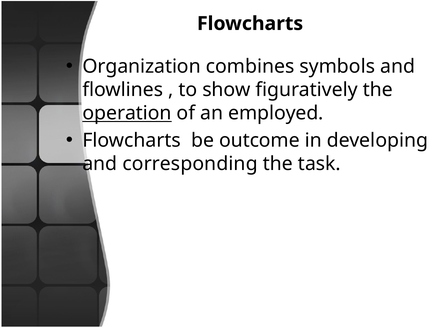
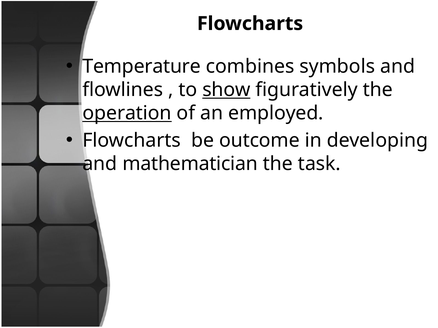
Organization: Organization -> Temperature (142, 67)
show underline: none -> present (226, 90)
corresponding: corresponding -> mathematician (190, 164)
